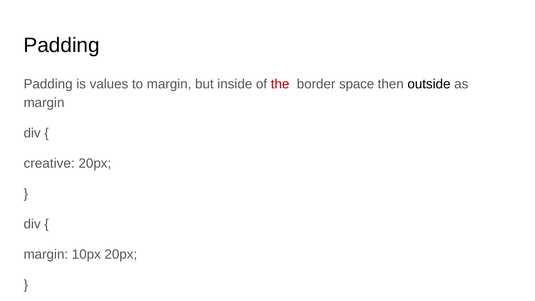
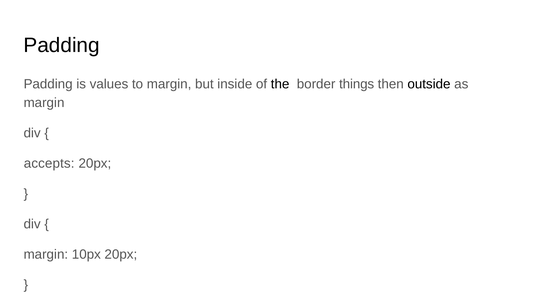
the colour: red -> black (280, 84)
space: space -> things (357, 84)
creative: creative -> accepts (49, 163)
